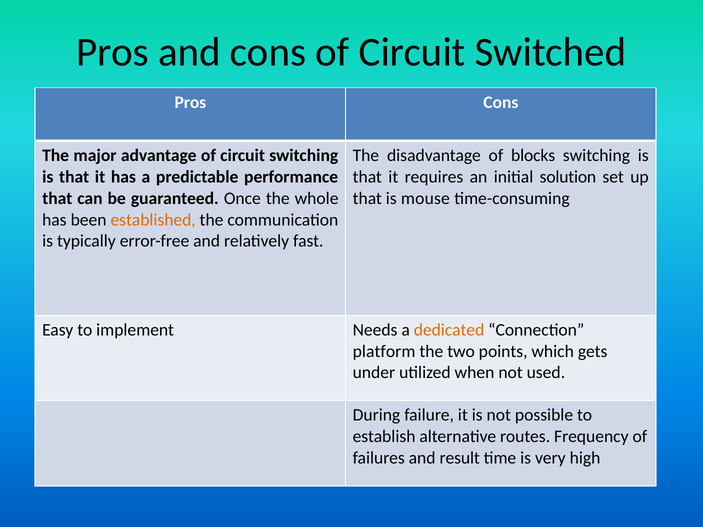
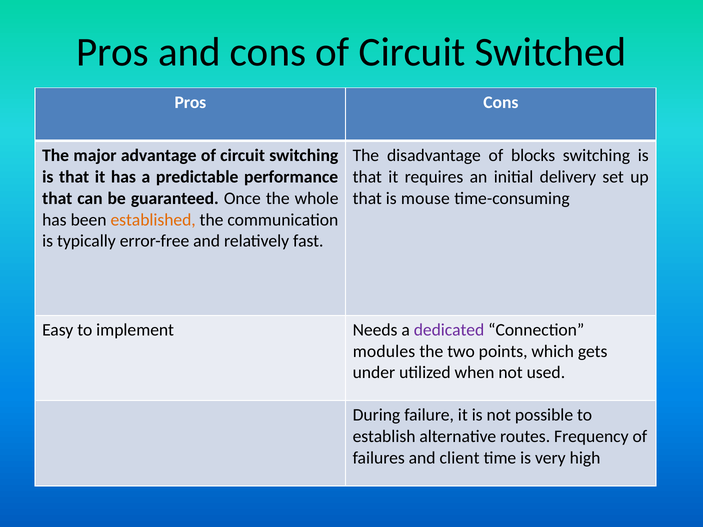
solution: solution -> delivery (568, 177)
dedicated colour: orange -> purple (449, 330)
platform: platform -> modules (384, 351)
result: result -> client (460, 458)
